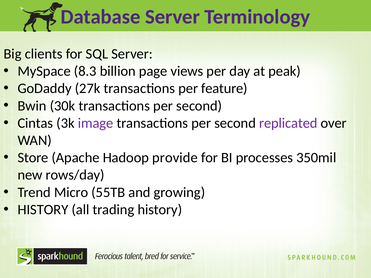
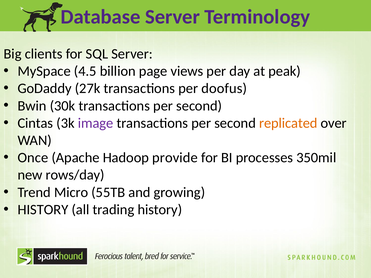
8.3: 8.3 -> 4.5 (85, 71)
feature: feature -> doofus (224, 89)
replicated colour: purple -> orange (288, 123)
Store: Store -> Once (33, 158)
